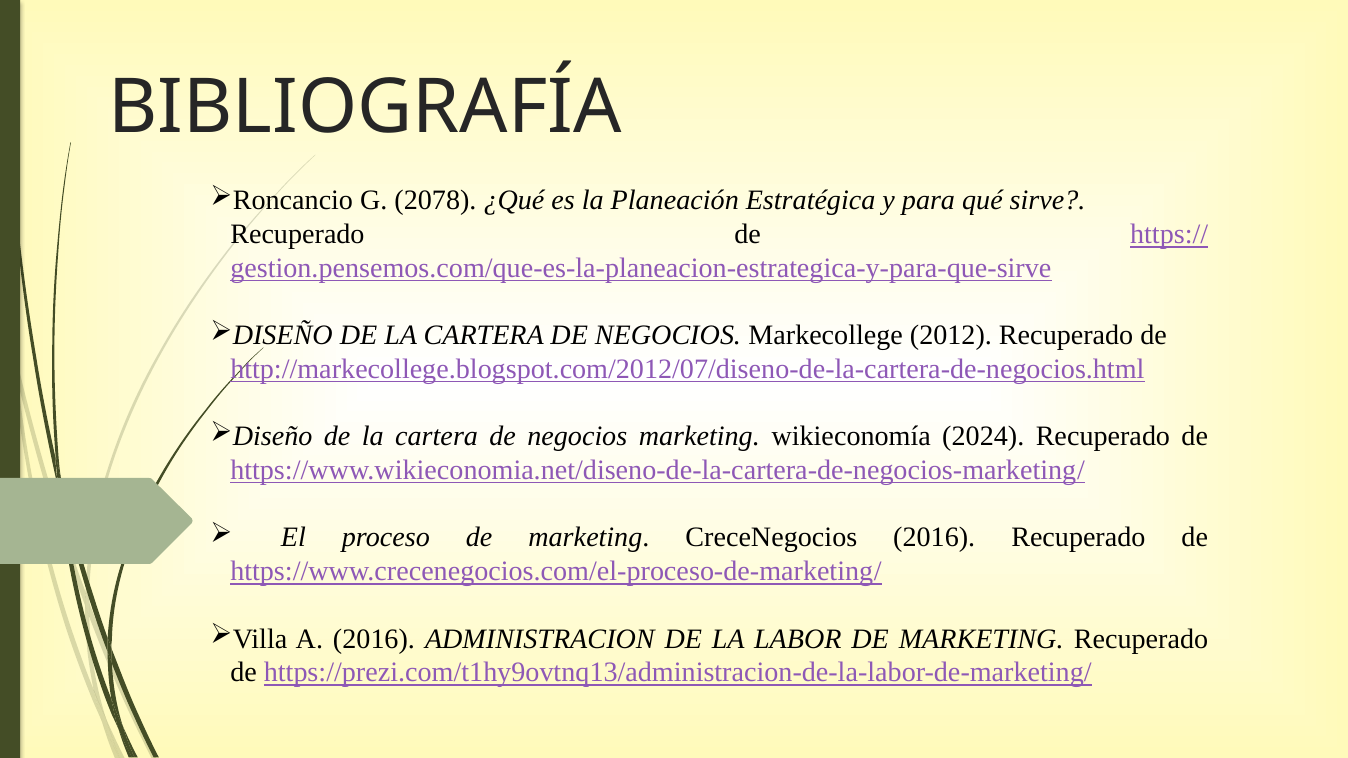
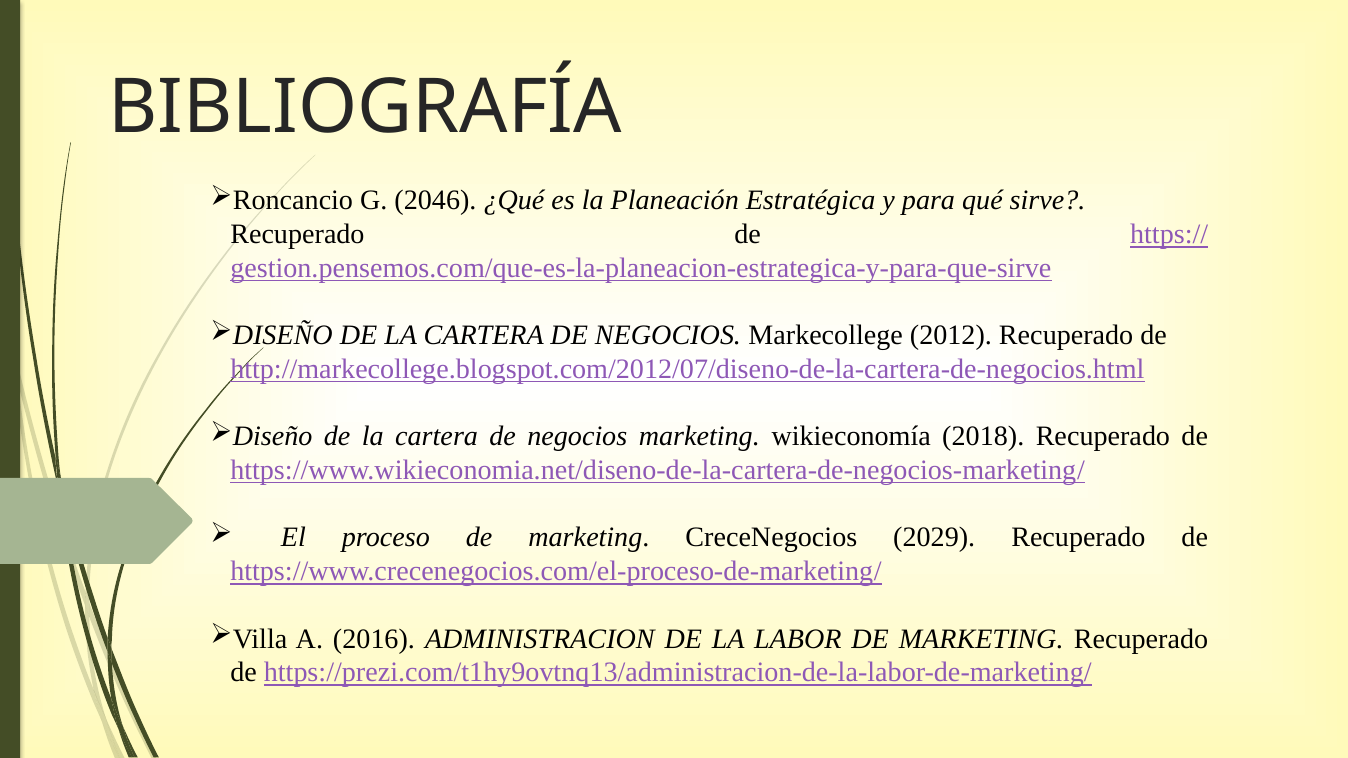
2078: 2078 -> 2046 (435, 201)
2024: 2024 -> 2018 (983, 437)
CreceNegocios 2016: 2016 -> 2029 (934, 538)
